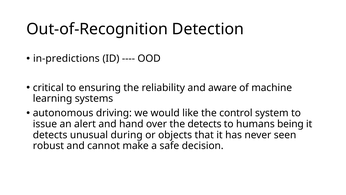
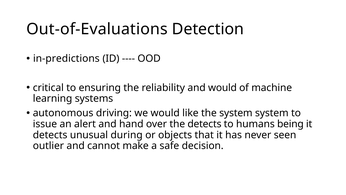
Out-of-Recognition: Out-of-Recognition -> Out-of-Evaluations (97, 29)
and aware: aware -> would (222, 88)
the control: control -> system (236, 113)
robust: robust -> outlier (48, 146)
